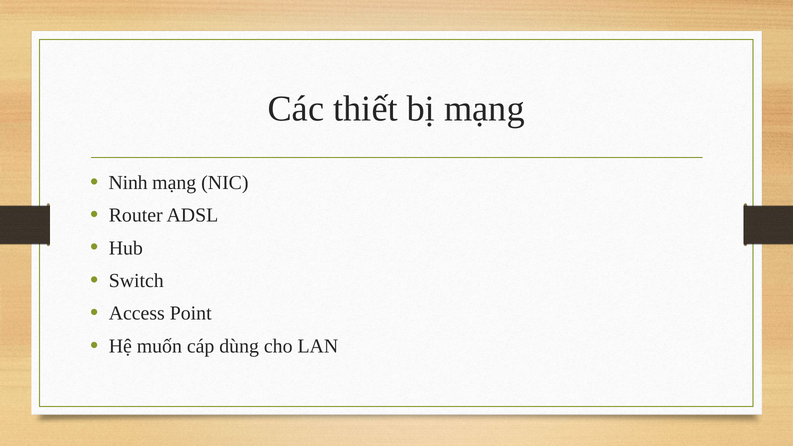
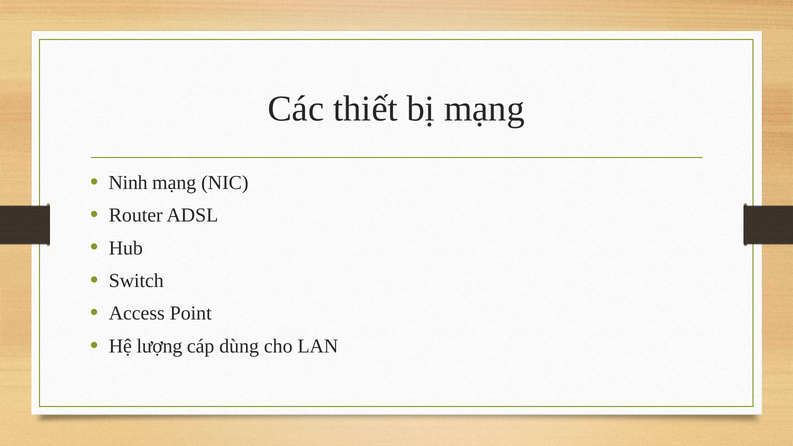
muốn: muốn -> lượng (159, 346)
